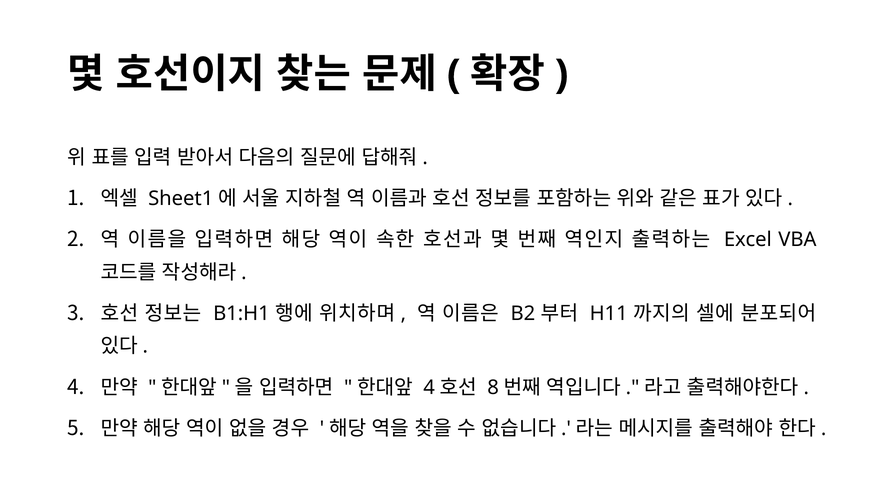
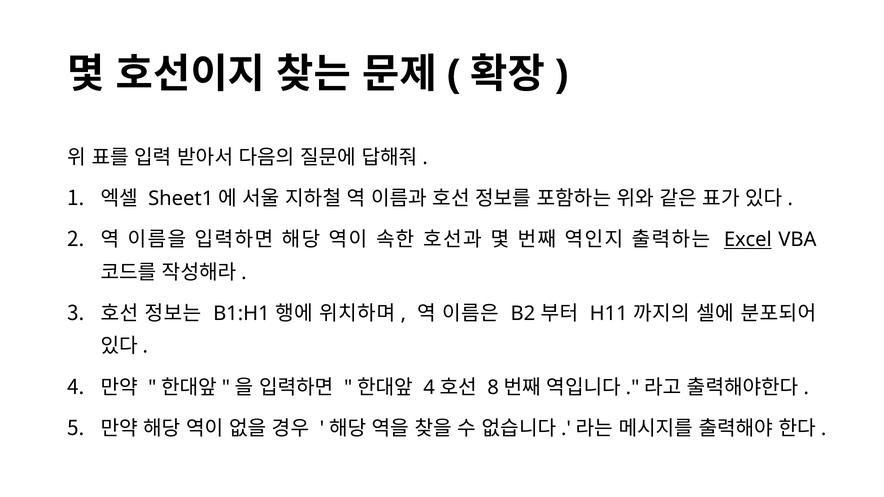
Excel underline: none -> present (748, 240)
